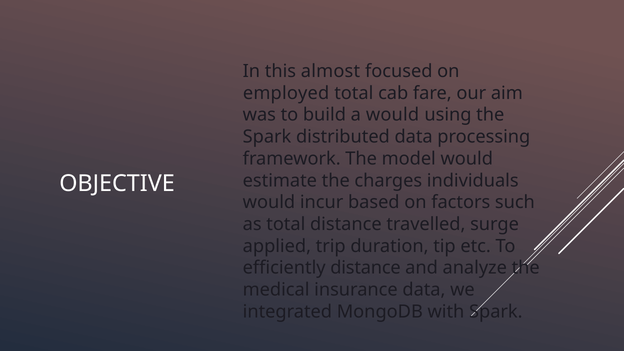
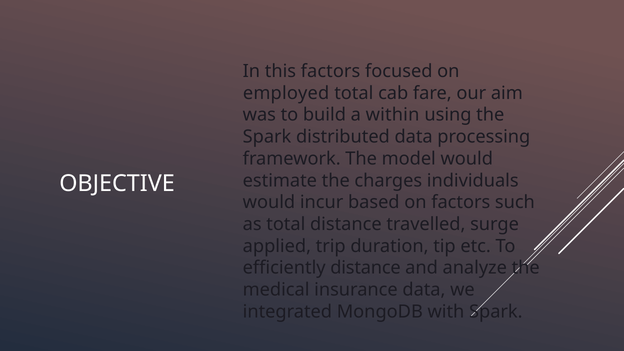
this almost: almost -> factors (331, 71)
a would: would -> within (393, 115)
